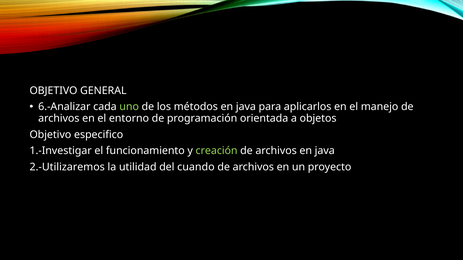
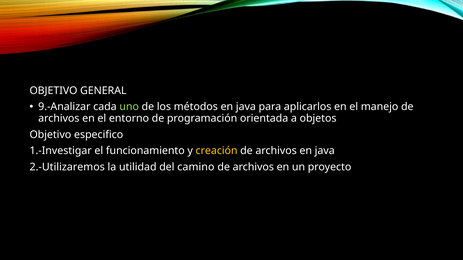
6.-Analizar: 6.-Analizar -> 9.-Analizar (64, 107)
creación colour: light green -> yellow (217, 151)
cuando: cuando -> camino (196, 167)
